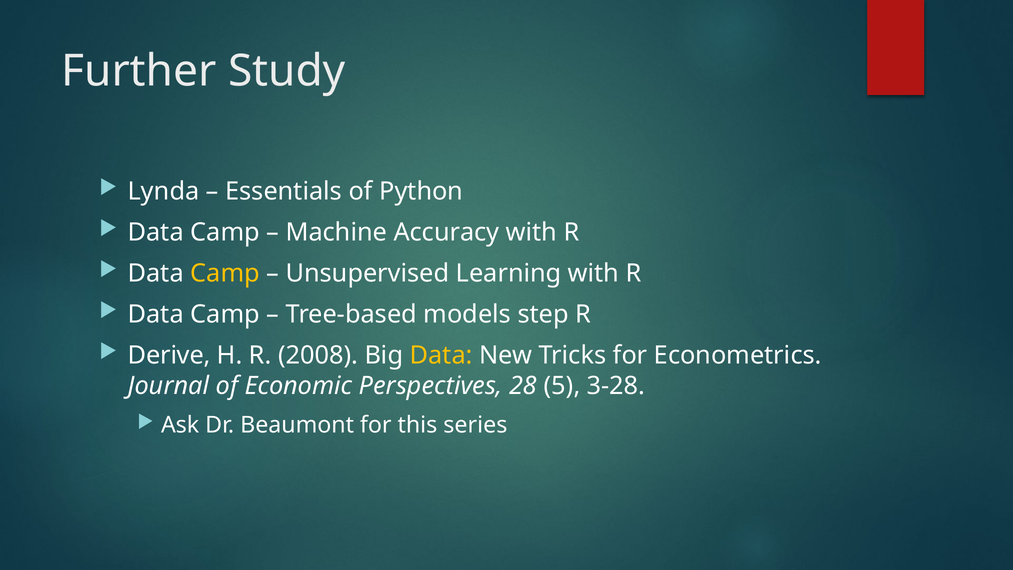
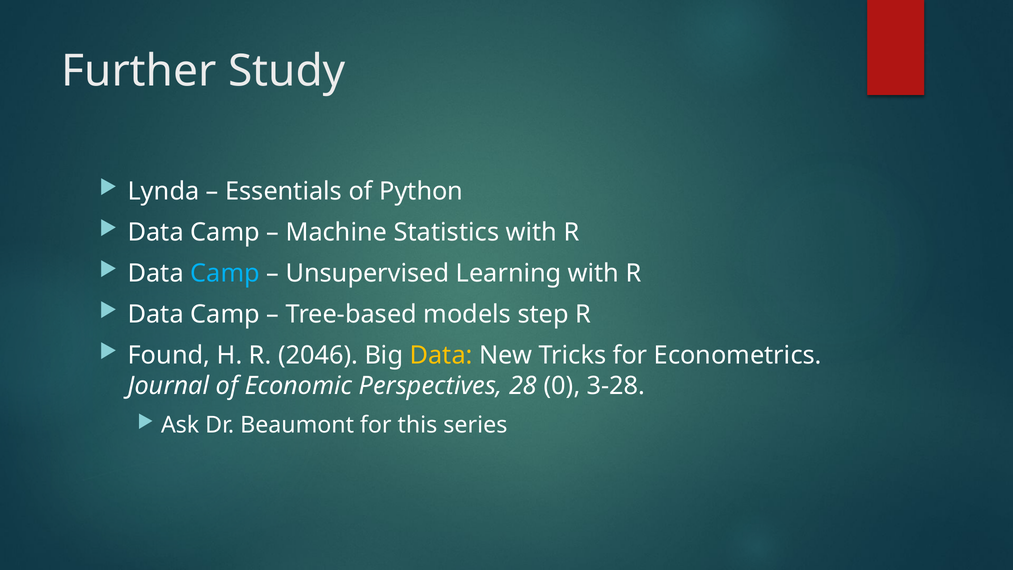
Accuracy: Accuracy -> Statistics (446, 232)
Camp colour: yellow -> light blue (225, 273)
Derive: Derive -> Found (169, 355)
2008: 2008 -> 2046 (318, 355)
5: 5 -> 0 (562, 386)
